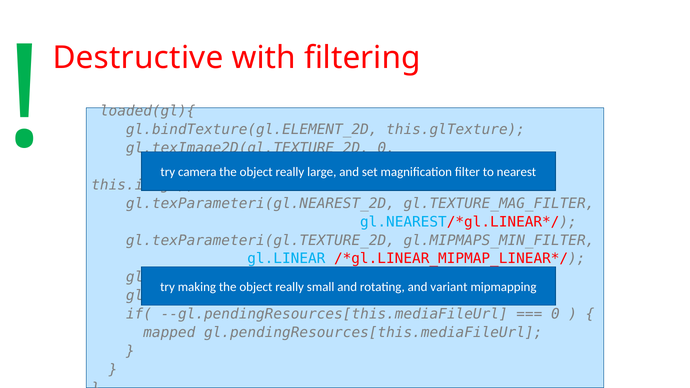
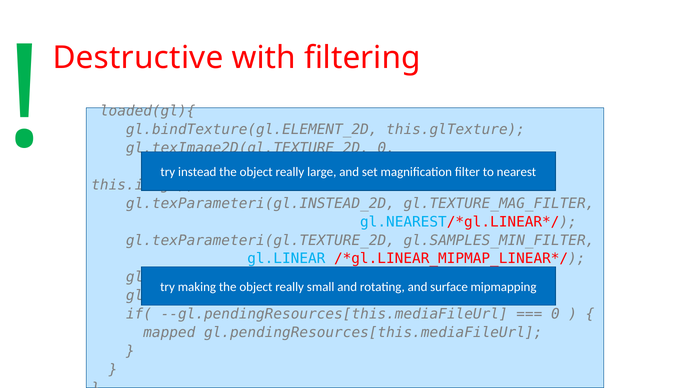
camera: camera -> instead (197, 172)
gl.texParameteri(gl.NEAREST_2D: gl.texParameteri(gl.NEAREST_2D -> gl.texParameteri(gl.INSTEAD_2D (260, 203)
gl.MIPMAPS_MIN_FILTER: gl.MIPMAPS_MIN_FILTER -> gl.SAMPLES_MIN_FILTER (499, 240)
variant: variant -> surface (449, 287)
